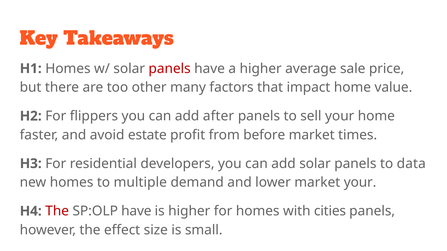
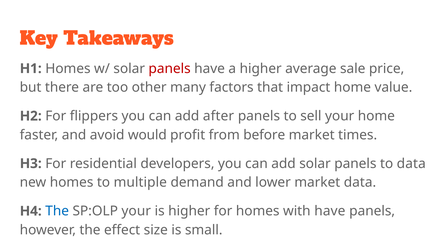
estate: estate -> would (147, 135)
market your: your -> data (360, 183)
The colour: red -> blue (57, 211)
SP:OLP have: have -> your (136, 211)
with cities: cities -> have (330, 211)
